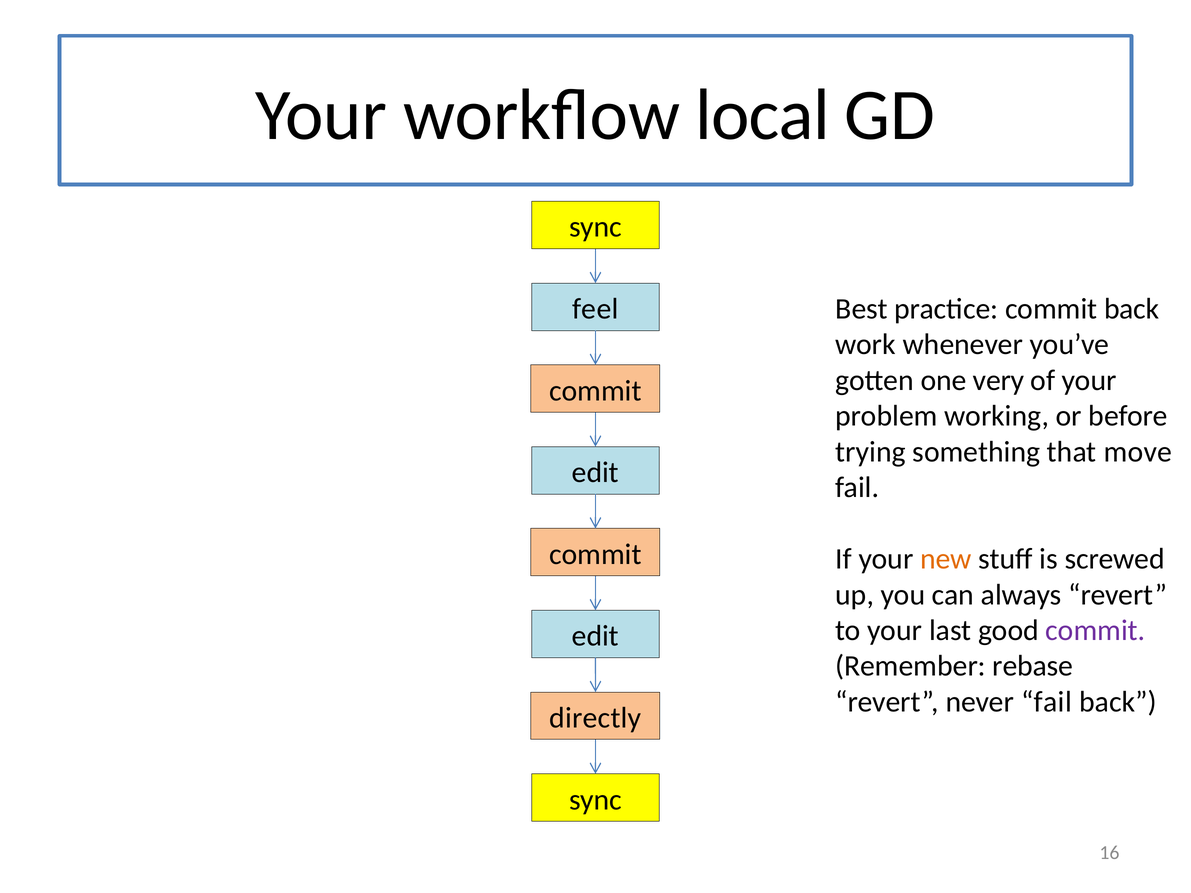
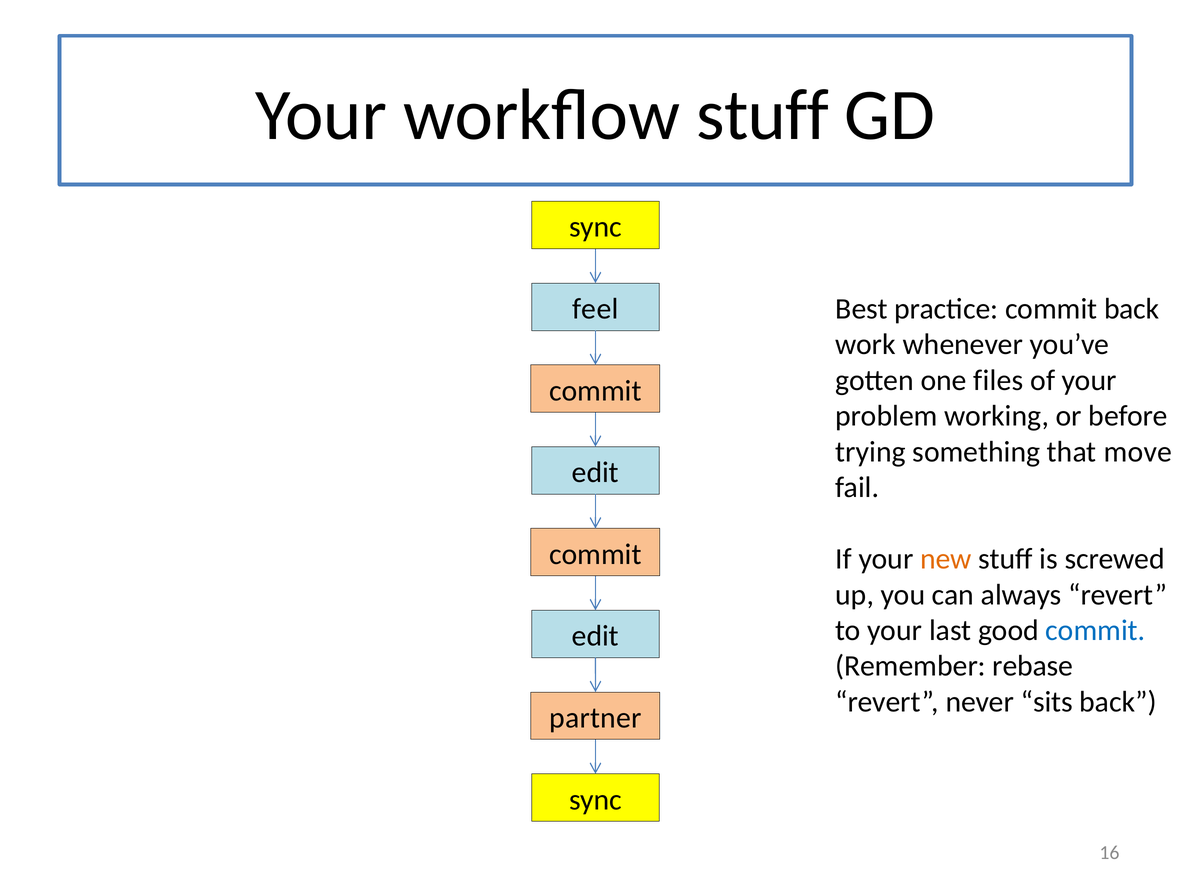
workflow local: local -> stuff (763, 115)
very: very -> files (998, 380)
commit colour: purple -> blue (1095, 631)
never fail: fail -> sits (1047, 702)
directly: directly -> partner (595, 718)
